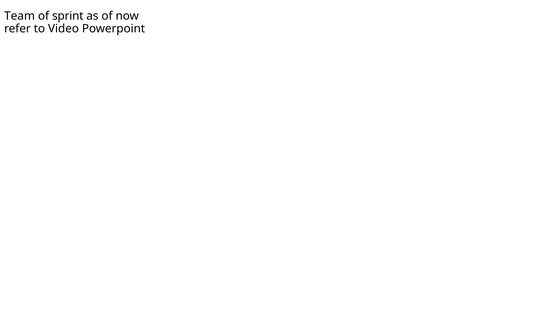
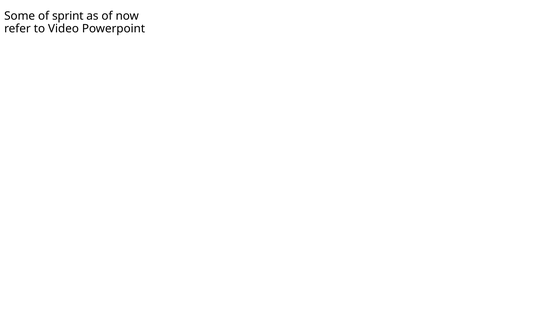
Team: Team -> Some (20, 16)
